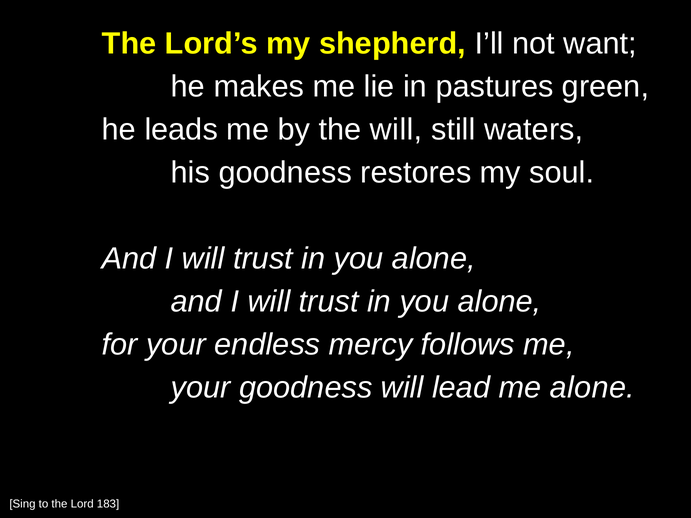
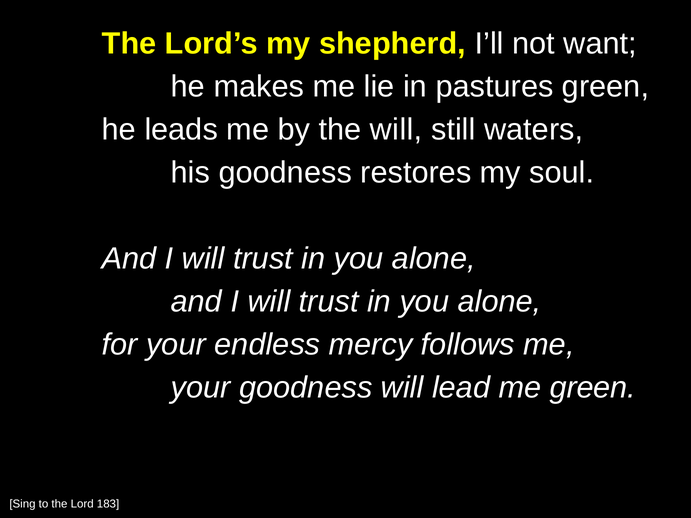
me alone: alone -> green (593, 388)
